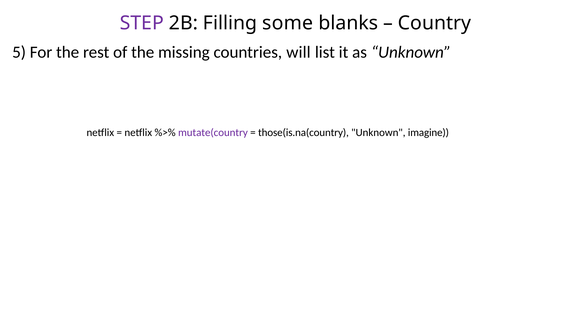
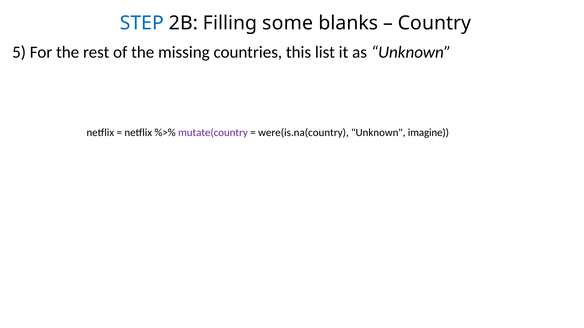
STEP colour: purple -> blue (142, 23)
will: will -> this (299, 52)
those(is.na(country: those(is.na(country -> were(is.na(country (303, 133)
